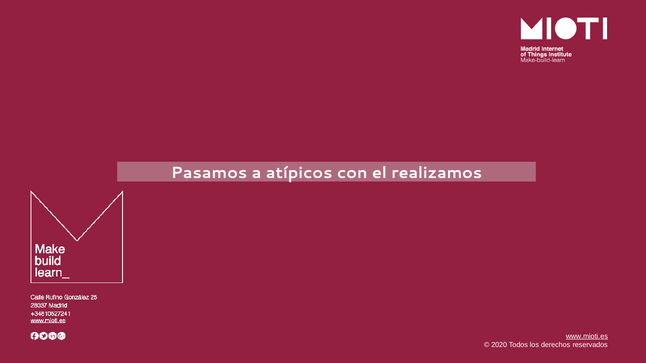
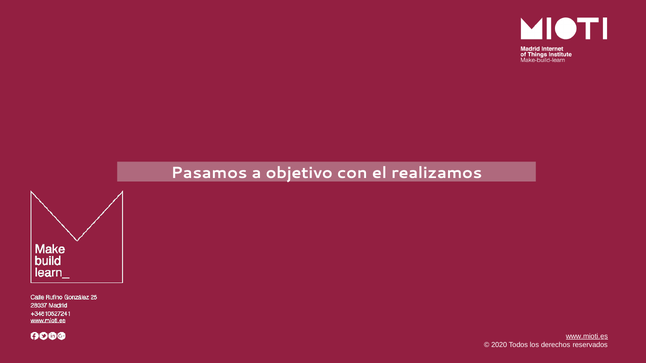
atípicos: atípicos -> objetivo (299, 173)
